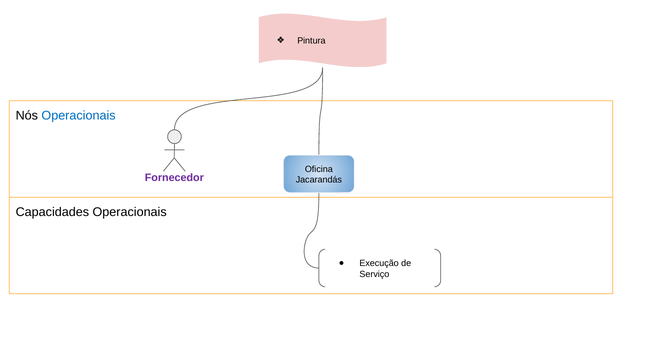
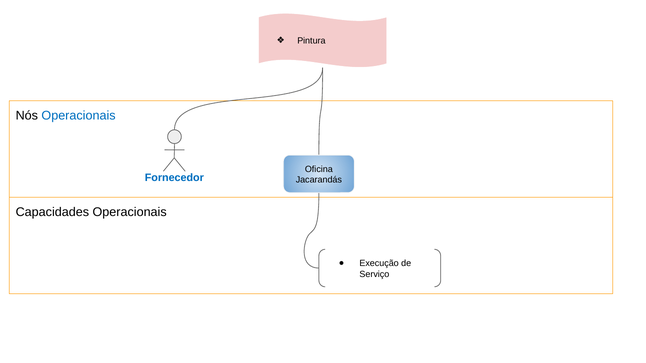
Fornecedor colour: purple -> blue (174, 178)
